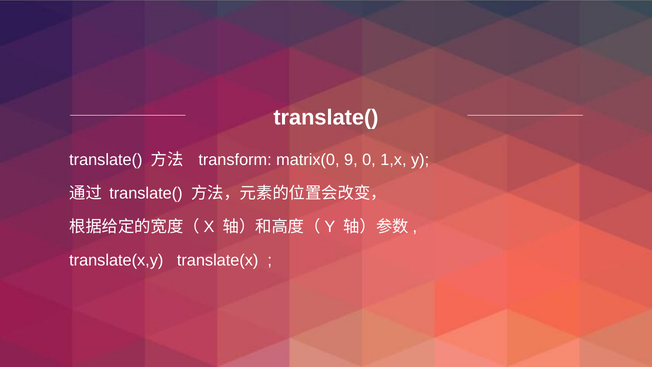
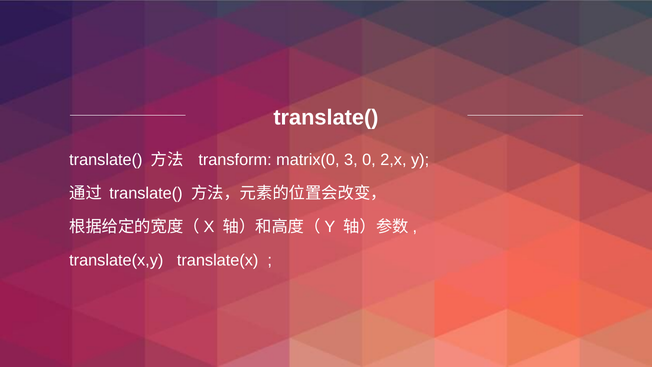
9: 9 -> 3 (351, 160)
1,x: 1,x -> 2,x (393, 160)
